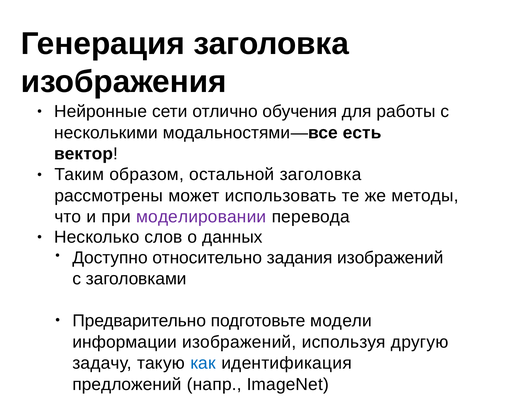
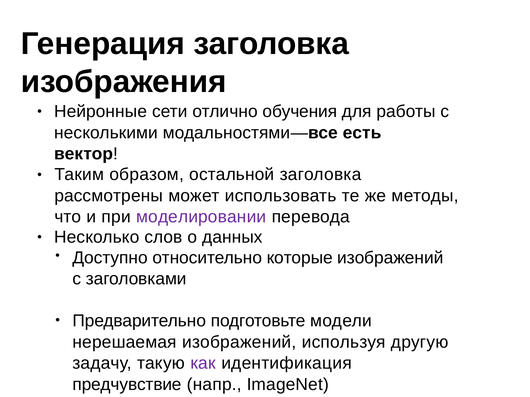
задания: задания -> которые (300, 258)
информации: информации -> нерешаемая (125, 342)
как colour: blue -> purple (203, 364)
предложений: предложений -> предчувствие (127, 385)
